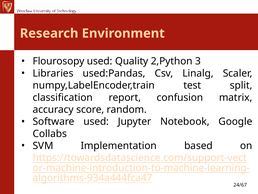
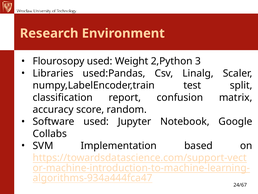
Quality: Quality -> Weight (132, 61)
